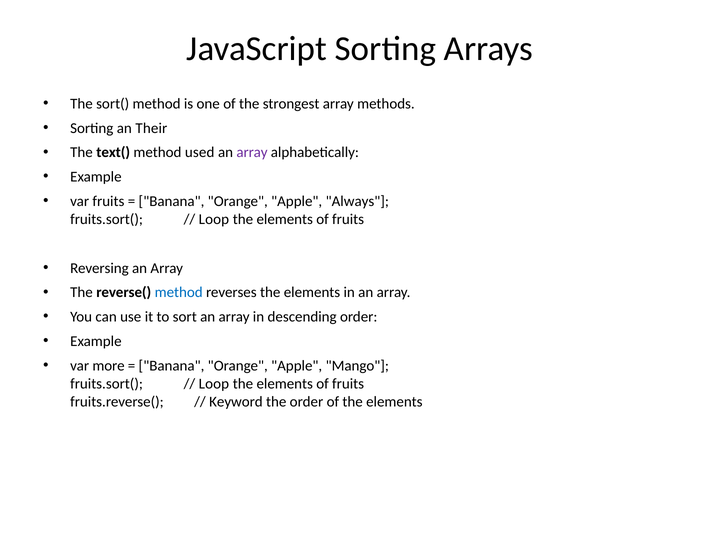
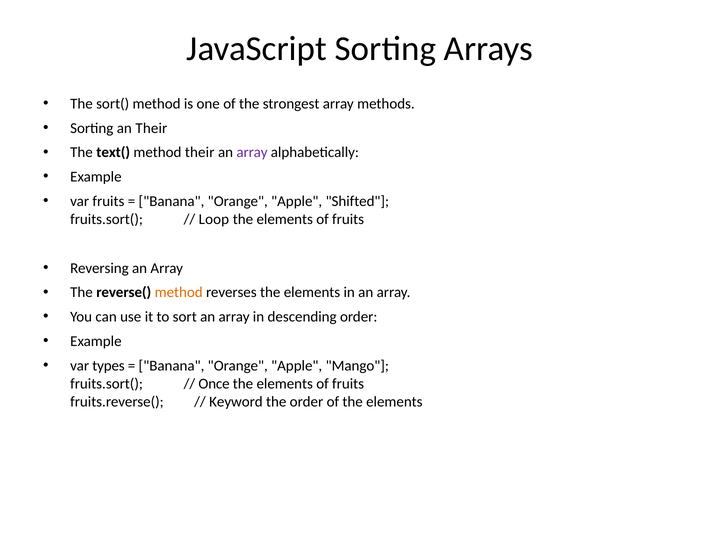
method used: used -> their (200, 152)
Always: Always -> Shifted (357, 201)
method colour: blue -> orange (179, 292)
more: more -> types (109, 366)
Loop: Loop -> Once (214, 384)
